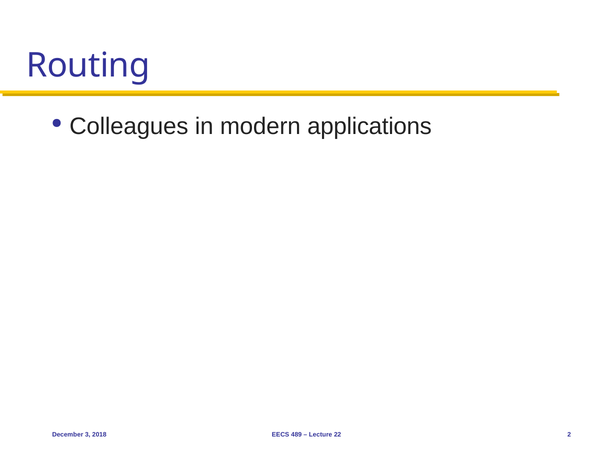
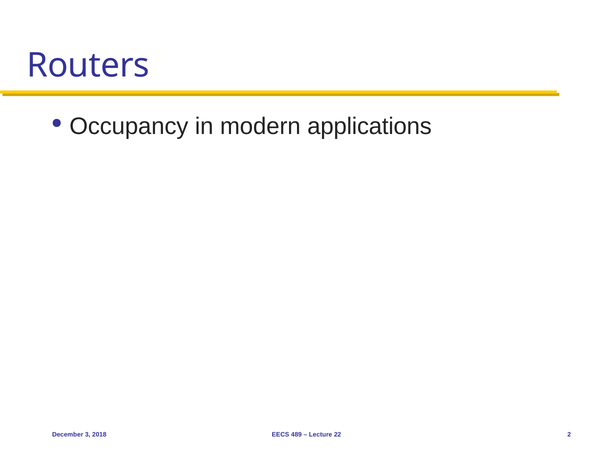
Routing: Routing -> Routers (88, 66)
Colleagues: Colleagues -> Occupancy (129, 126)
